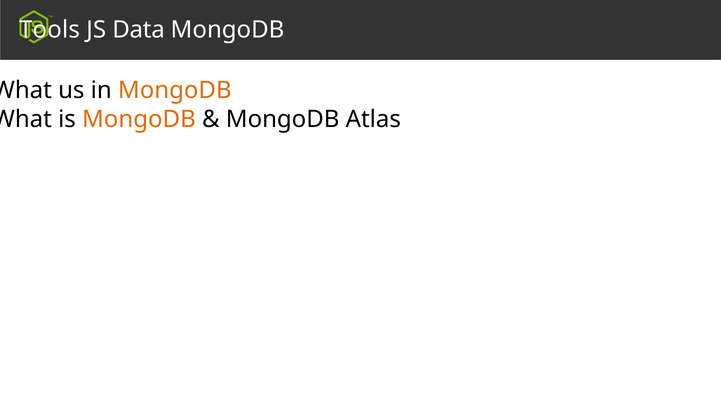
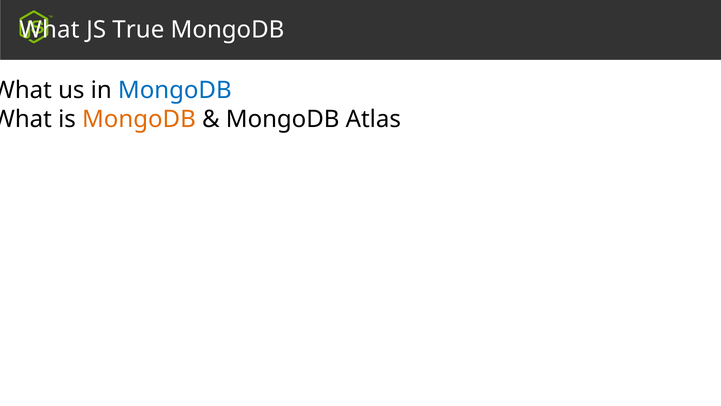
Tools: Tools -> What (49, 30)
Data: Data -> True (138, 30)
MongoDB colour: orange -> blue (175, 90)
